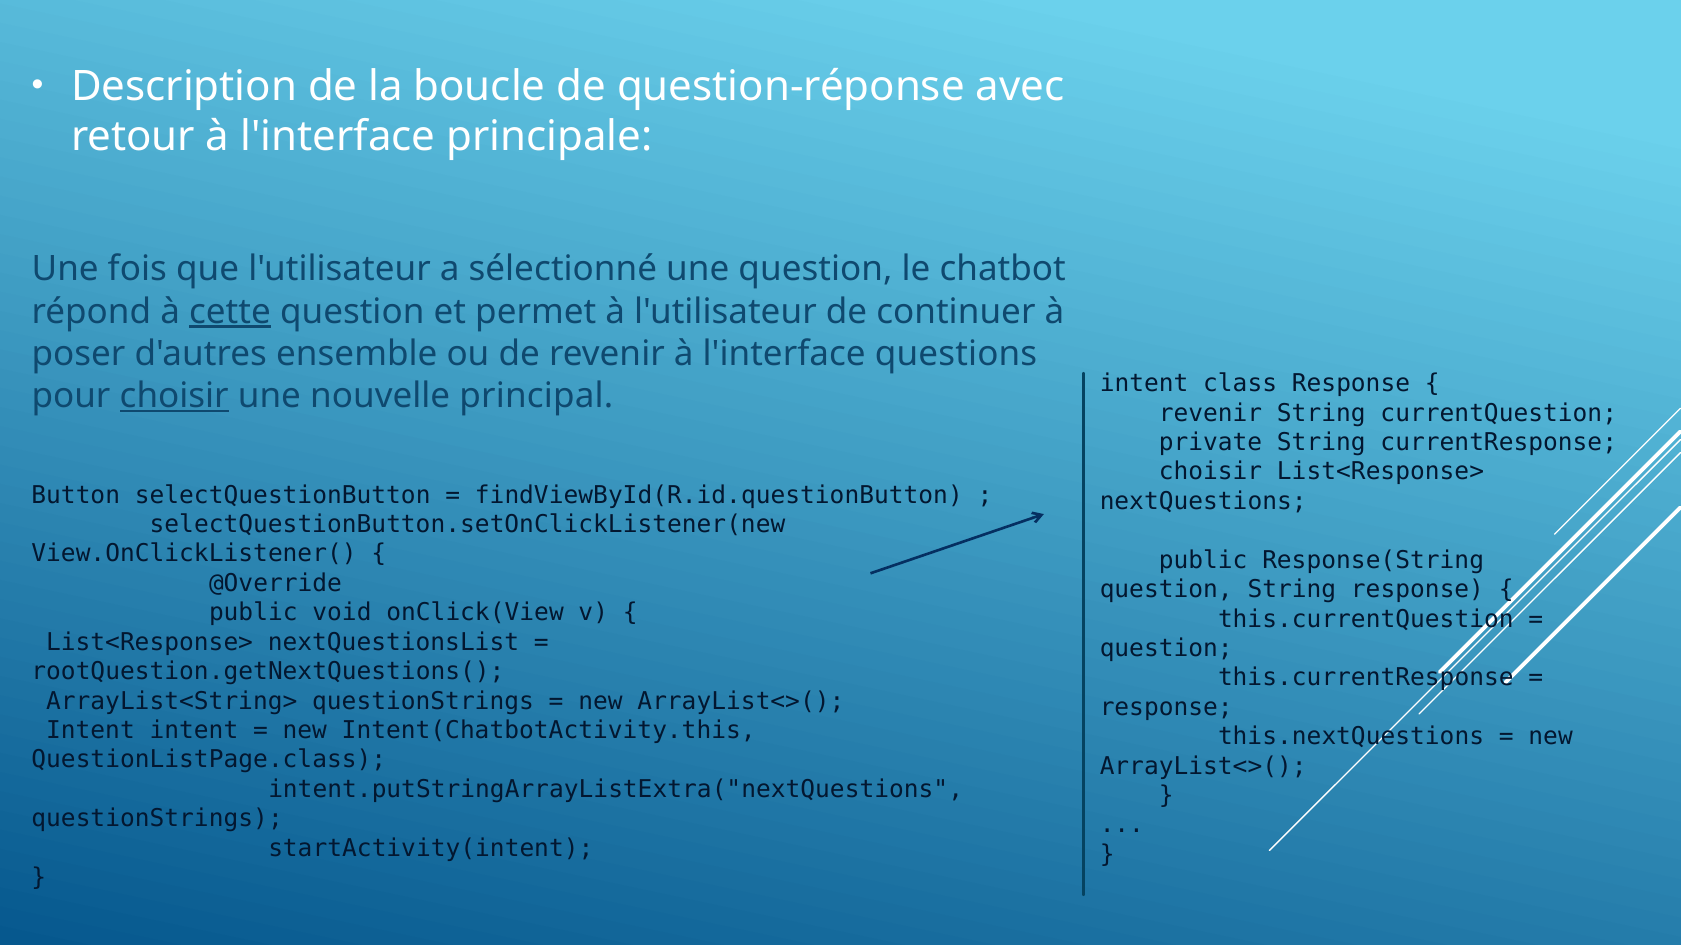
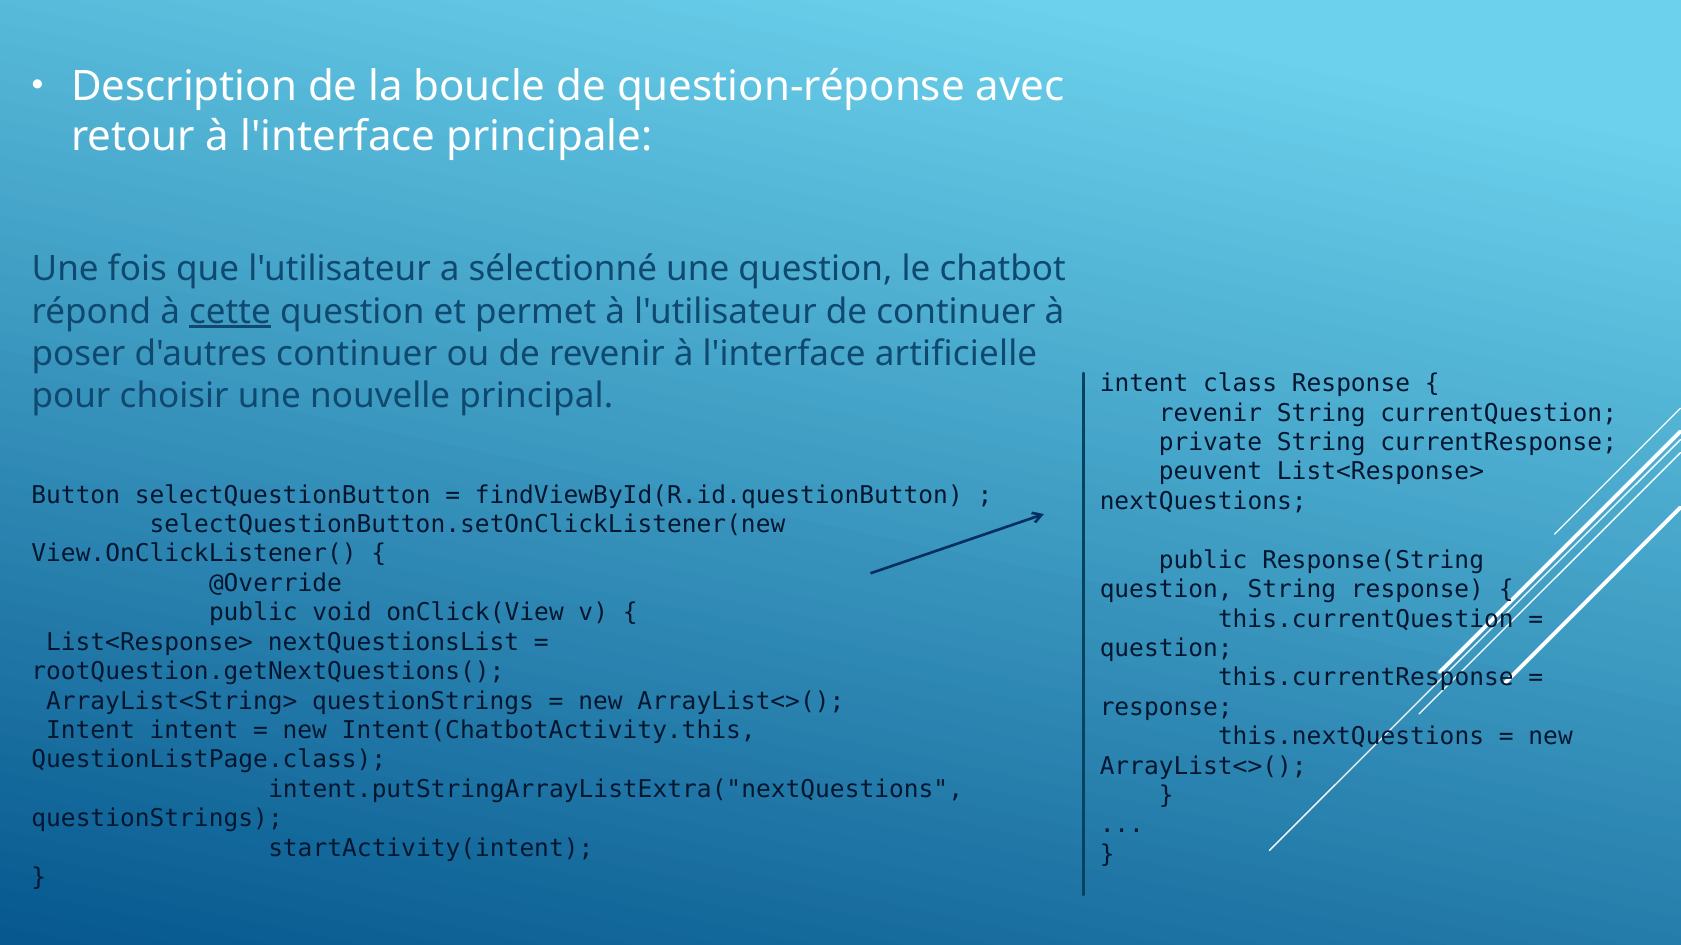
d'autres ensemble: ensemble -> continuer (357, 354)
questions: questions -> artificielle (956, 354)
choisir underline: present -> none (174, 396)
choisir: choisir -> peuvent (1210, 472)
